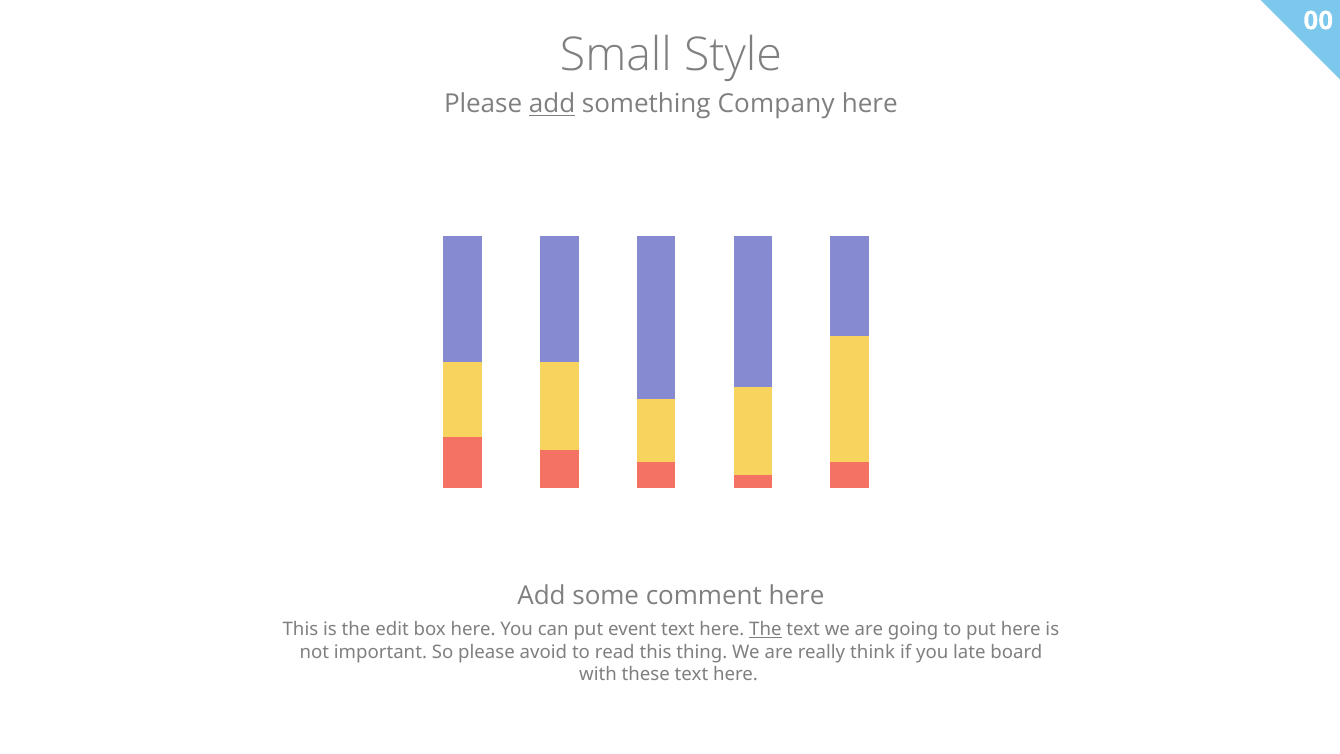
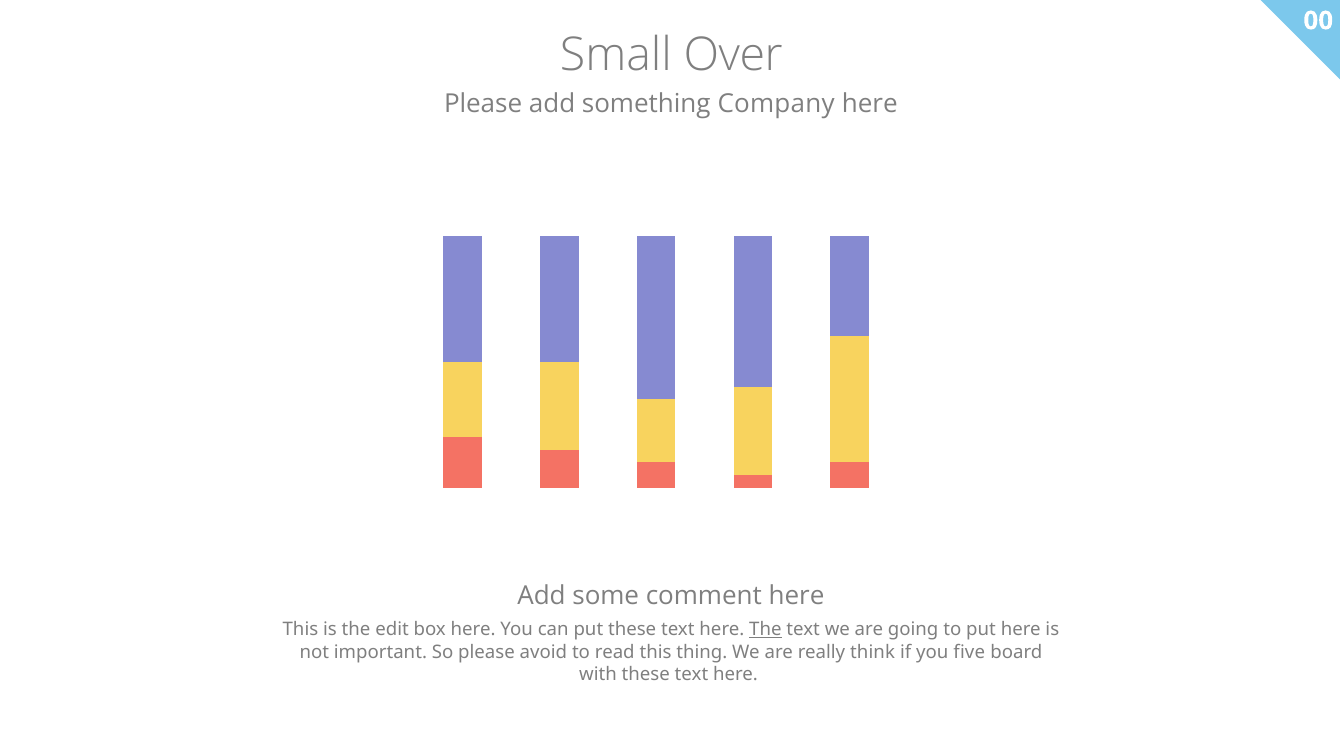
Style: Style -> Over (733, 55)
add underline: present -> none (552, 104)
put event: event -> these (632, 630)
late: late -> five (969, 652)
